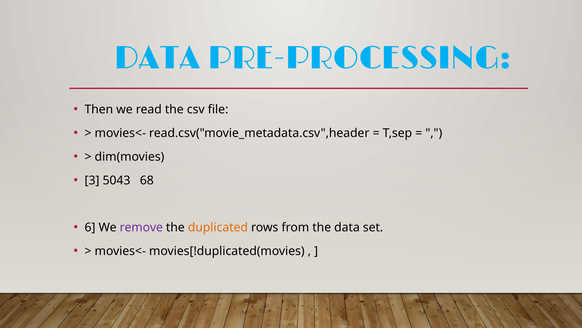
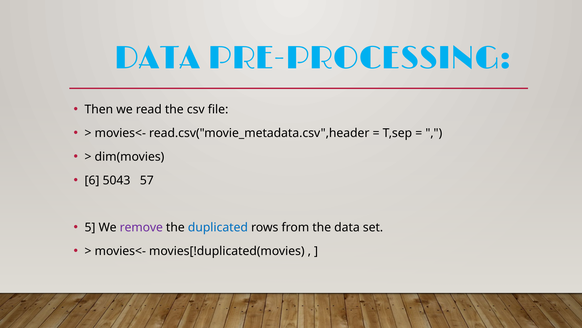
3: 3 -> 6 (92, 180)
68: 68 -> 57 (147, 180)
6: 6 -> 5 (90, 227)
duplicated colour: orange -> blue (218, 227)
